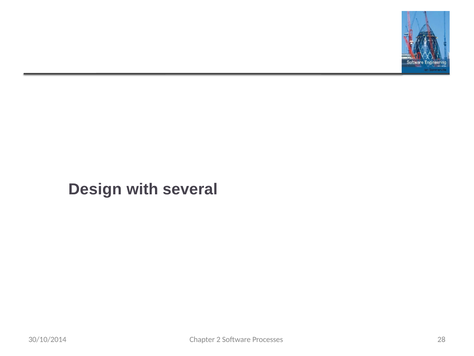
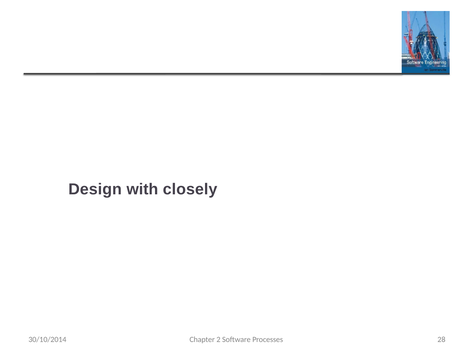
several: several -> closely (190, 189)
